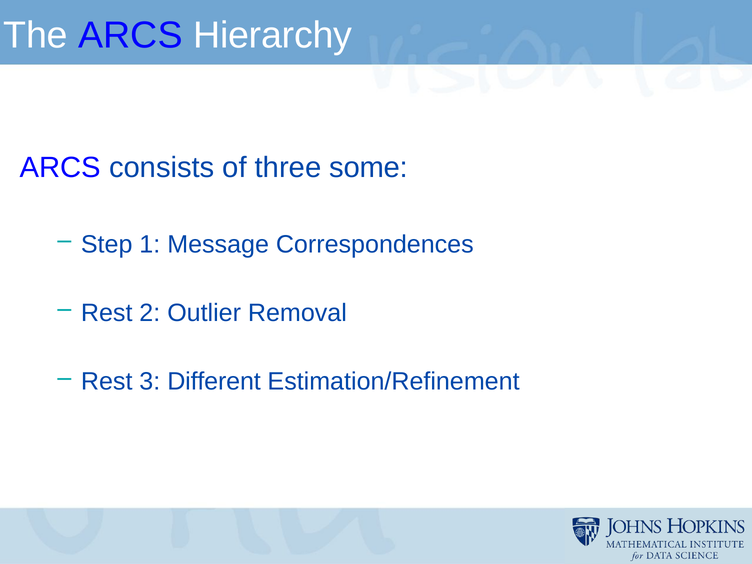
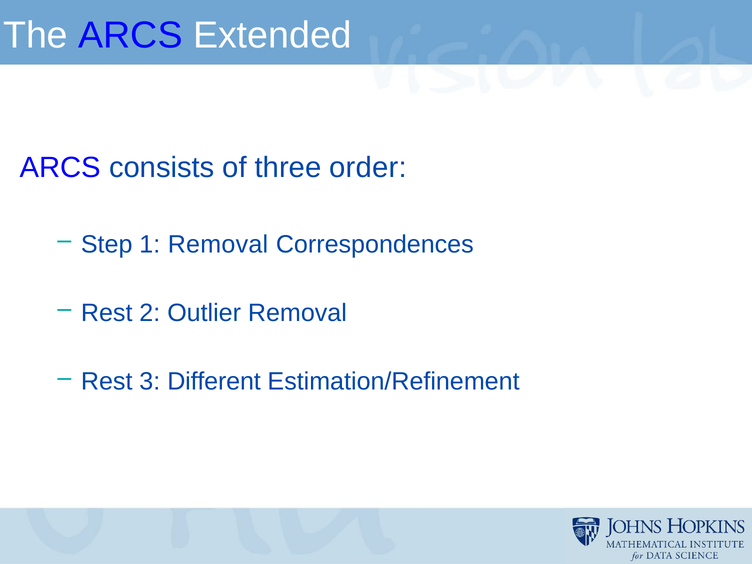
Hierarchy: Hierarchy -> Extended (272, 35)
some: some -> order (368, 167)
1 Message: Message -> Removal (218, 244)
